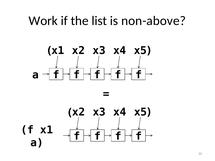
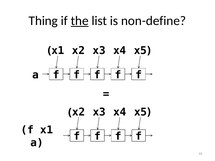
Work: Work -> Thing (43, 21)
the underline: none -> present (80, 21)
non-above: non-above -> non-define (154, 21)
